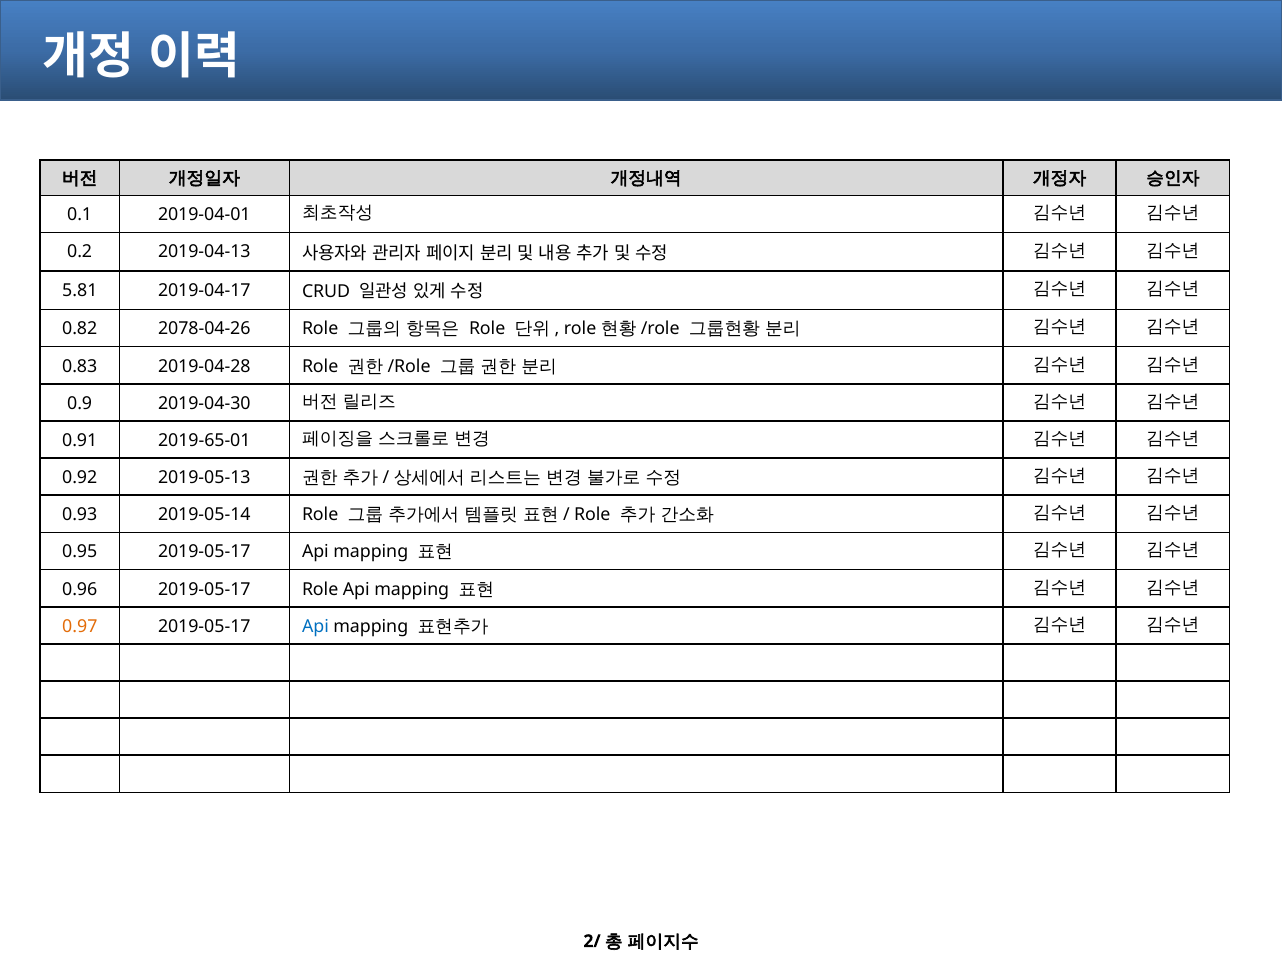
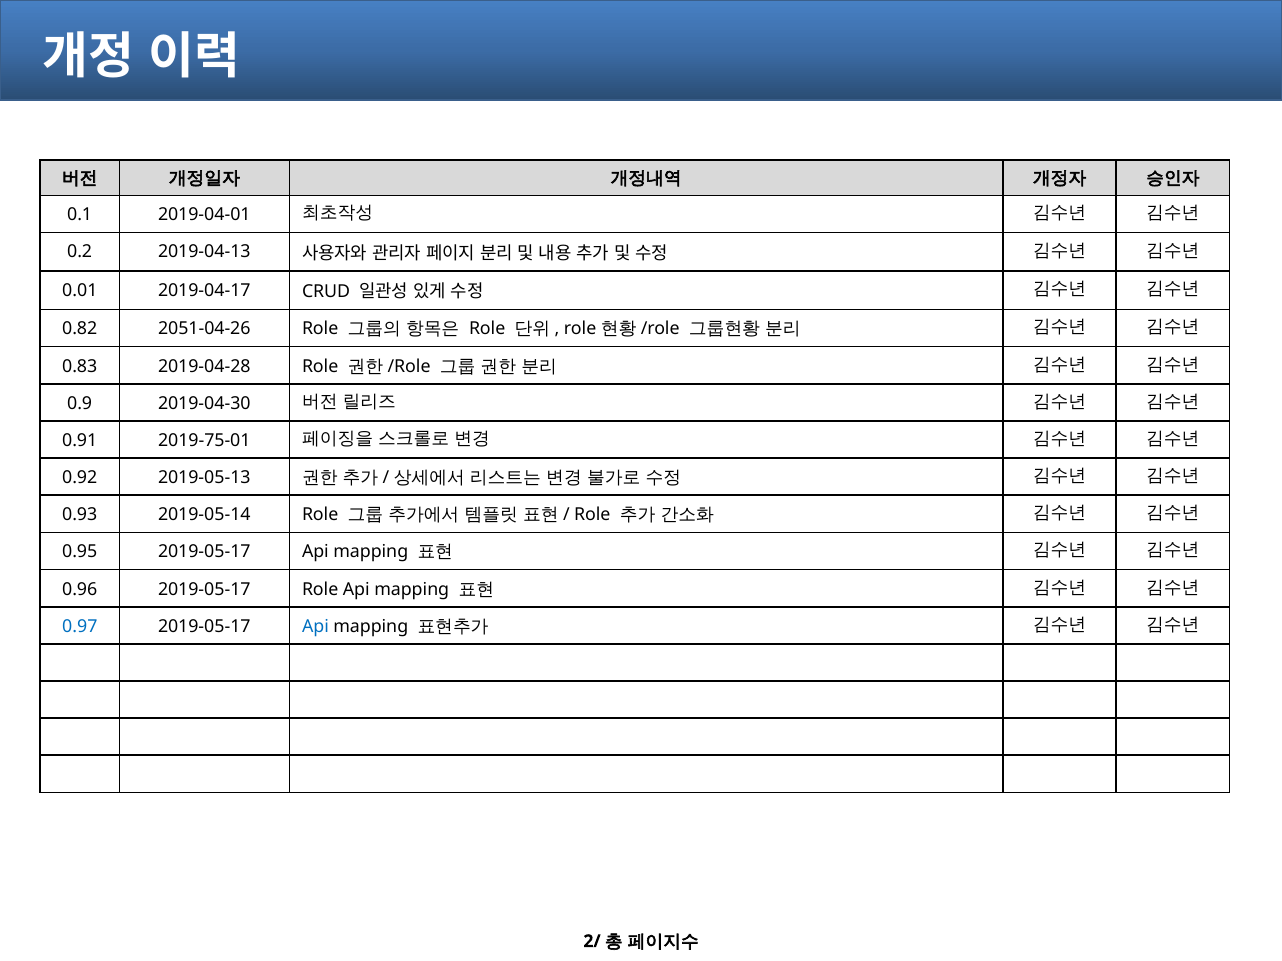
5.81: 5.81 -> 0.01 (80, 291)
2078-04-26: 2078-04-26 -> 2051-04-26 (204, 329)
2019-65-01: 2019-65-01 -> 2019-75-01 (204, 441)
0.97 colour: orange -> blue (80, 627)
